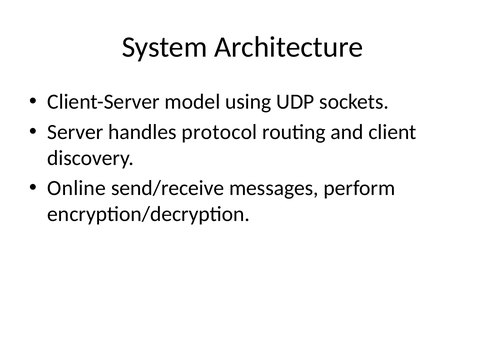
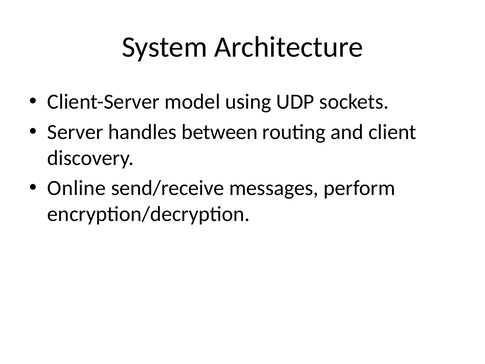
protocol: protocol -> between (220, 132)
